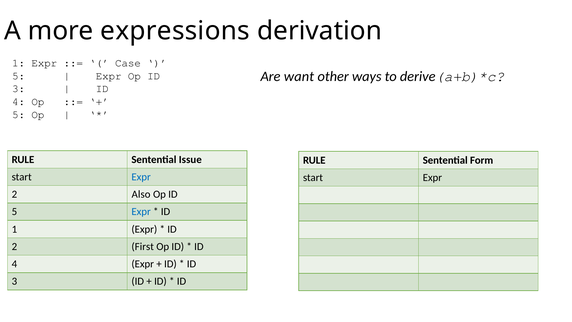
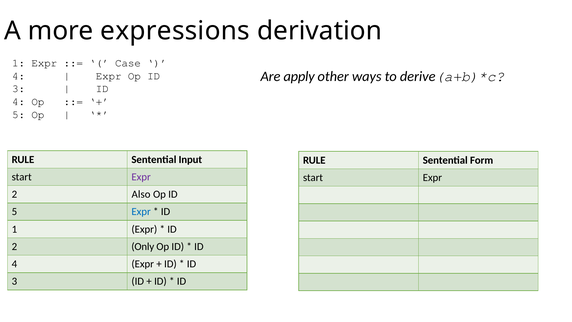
want: want -> apply (299, 76)
5: 5 -> 4 (19, 76)
Issue: Issue -> Input (190, 159)
Expr colour: blue -> purple (141, 177)
First: First -> Only (143, 246)
